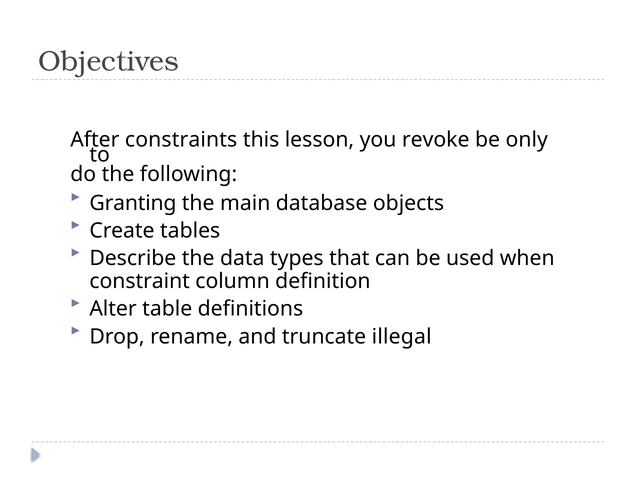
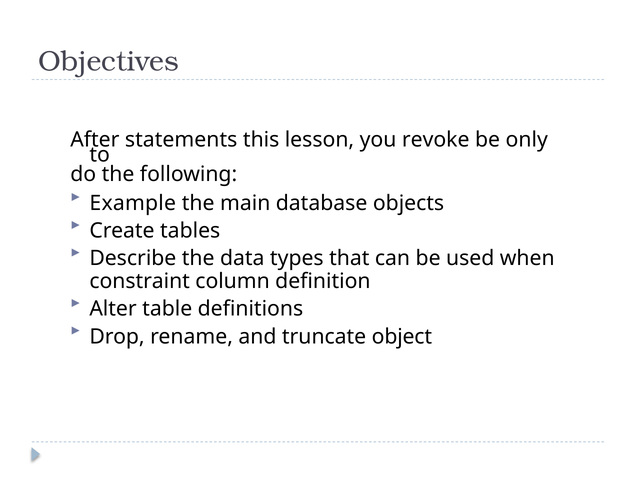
constraints: constraints -> statements (181, 140)
Granting: Granting -> Example (133, 203)
illegal: illegal -> object (402, 337)
